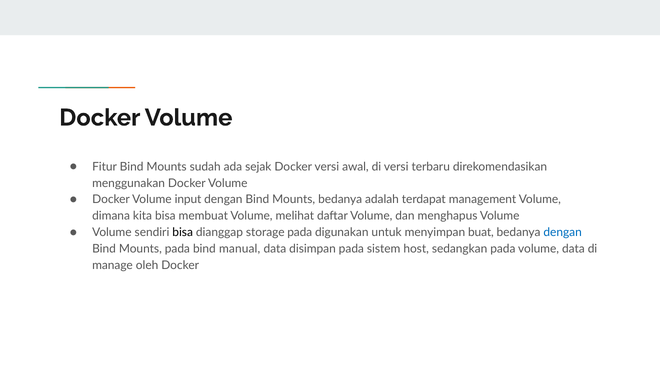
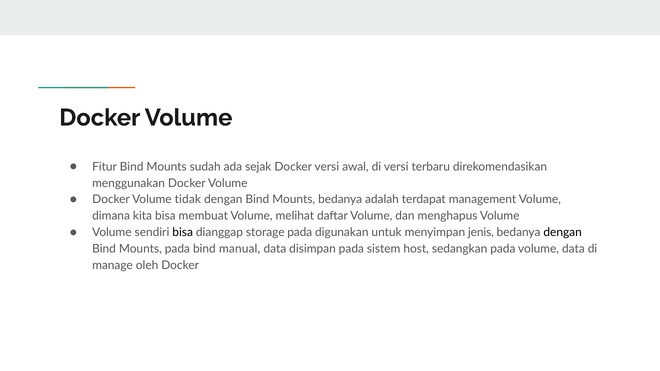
input: input -> tidak (188, 200)
buat: buat -> jenis (481, 233)
dengan colour: blue -> black (563, 233)
